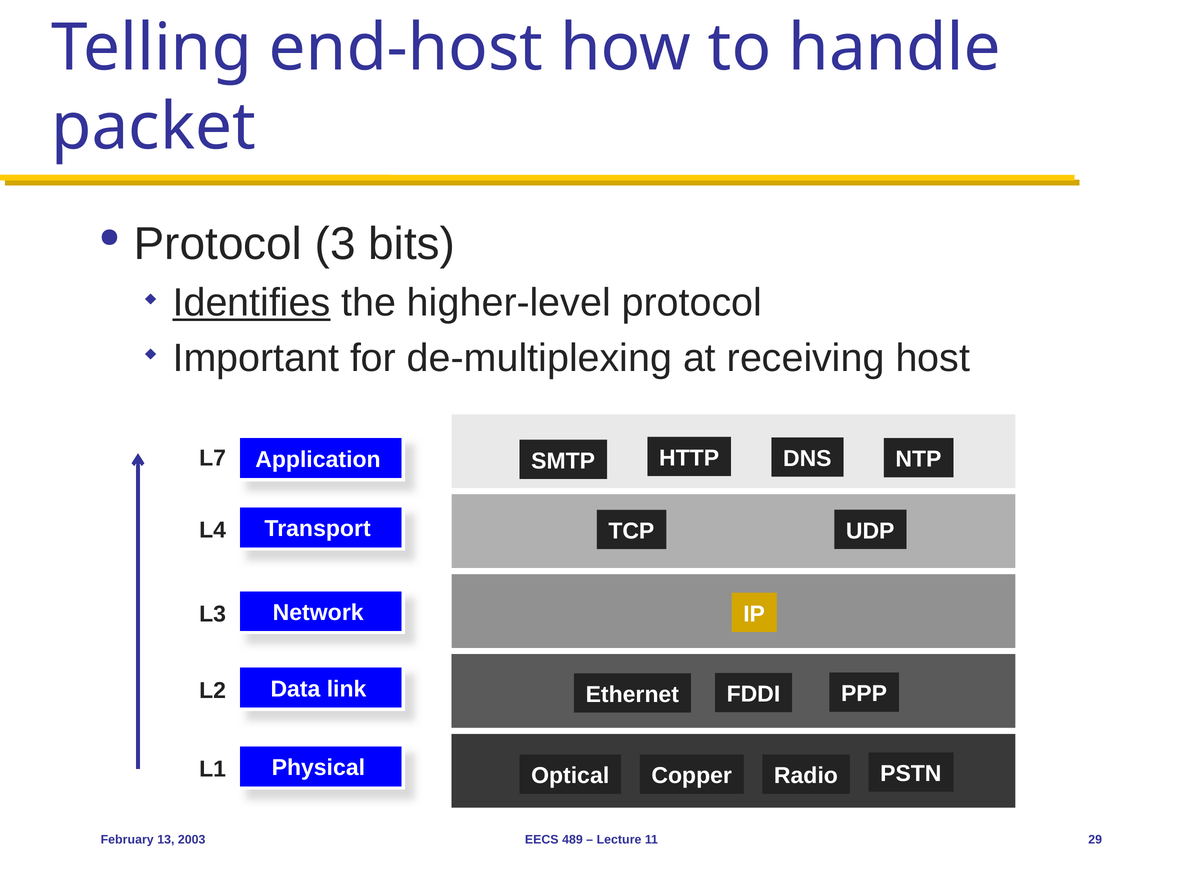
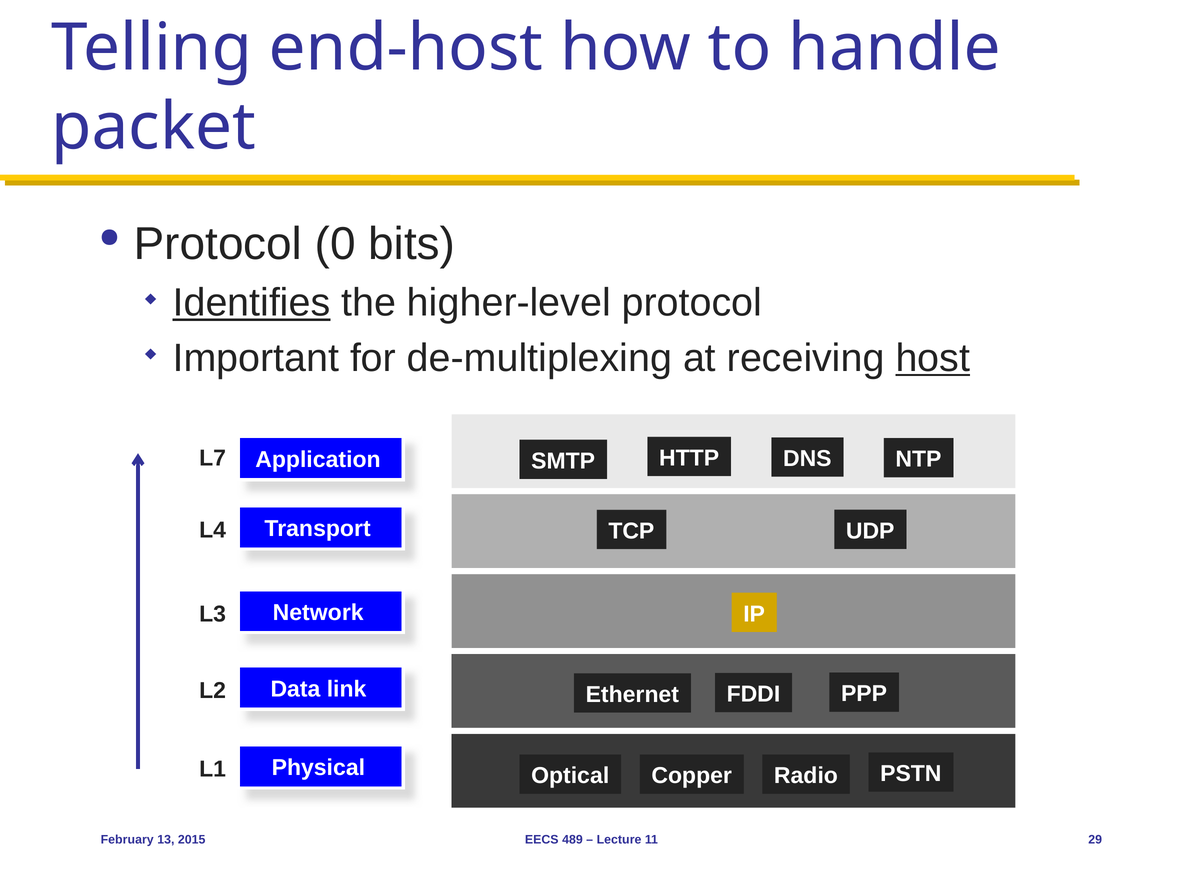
3: 3 -> 0 (335, 244)
host underline: none -> present (933, 358)
2003: 2003 -> 2015 (192, 839)
